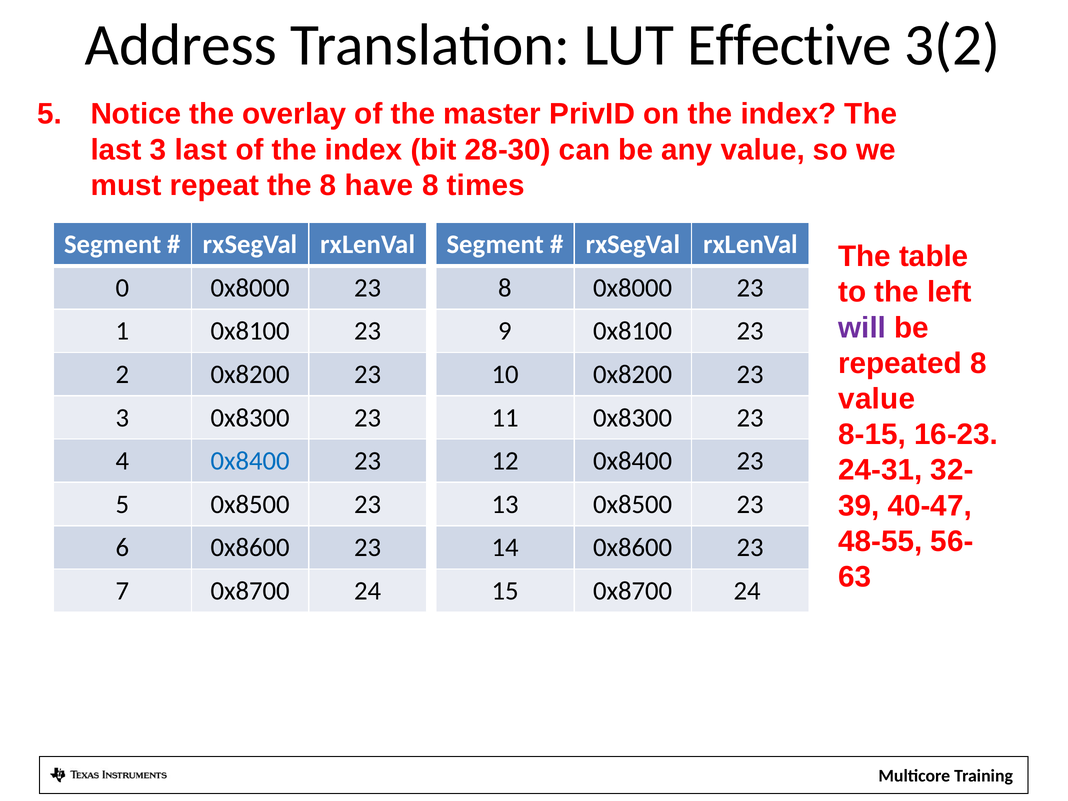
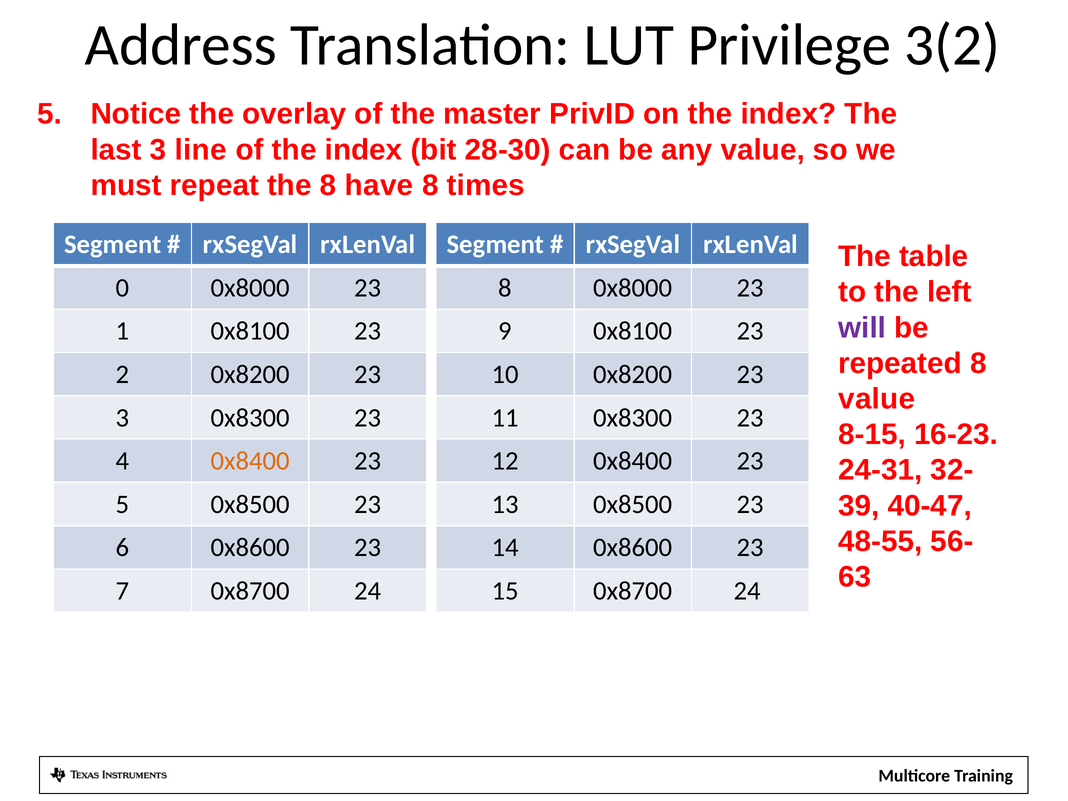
Effective: Effective -> Privilege (789, 45)
3 last: last -> line (201, 150)
0x8400 colour: blue -> orange (250, 461)
